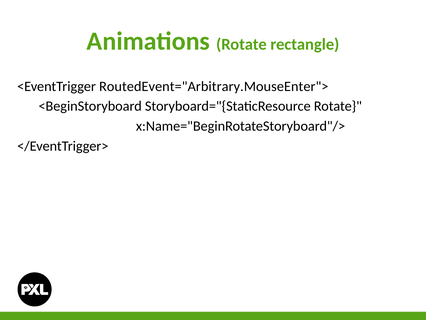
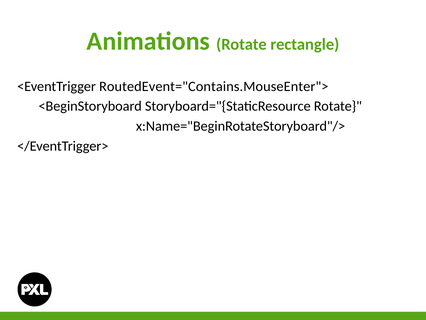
RoutedEvent="Arbitrary.MouseEnter">: RoutedEvent="Arbitrary.MouseEnter"> -> RoutedEvent="Contains.MouseEnter"> (214, 86)
